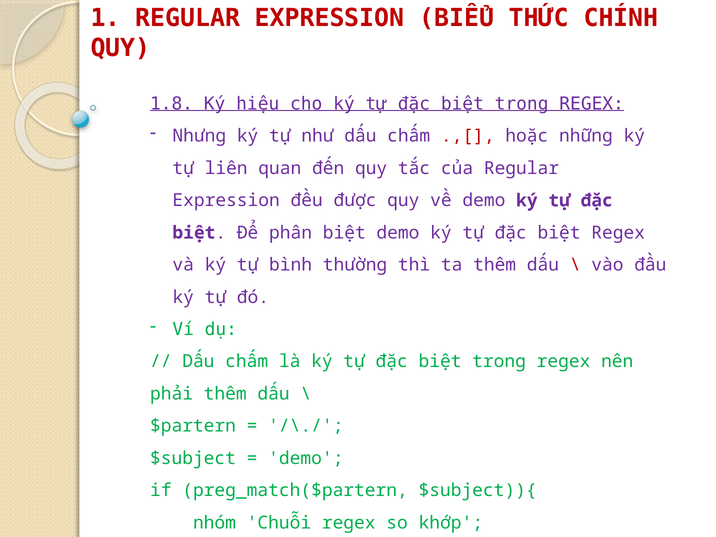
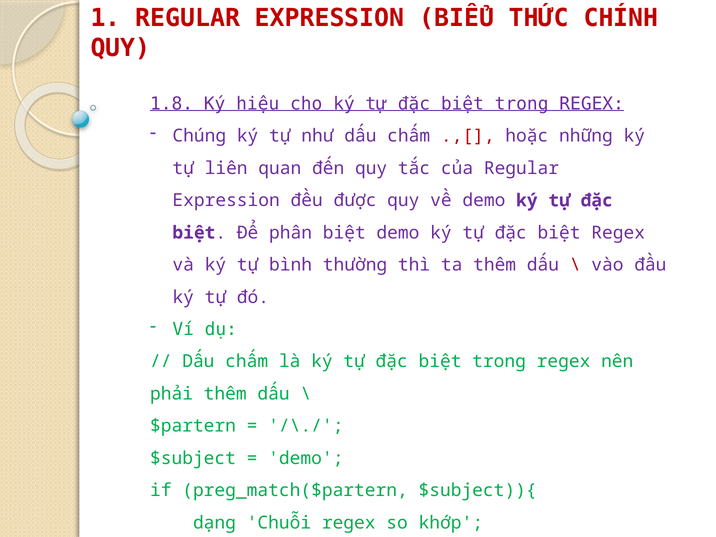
Nhưng: Nhưng -> Chúng (199, 136)
nhóm: nhóm -> dạng (214, 523)
